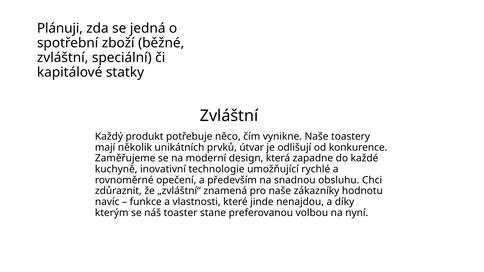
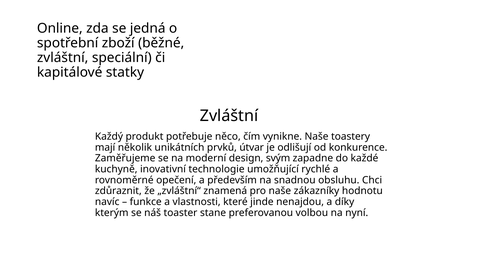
Plánuji: Plánuji -> Online (60, 28)
která: která -> svým (278, 158)
